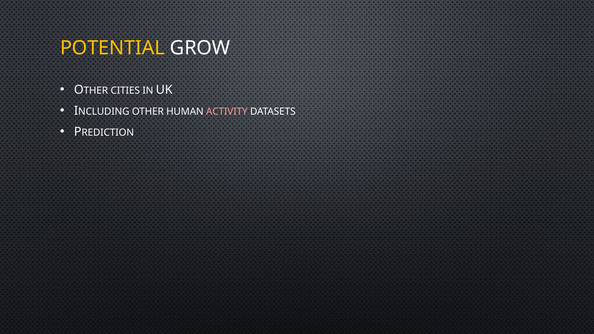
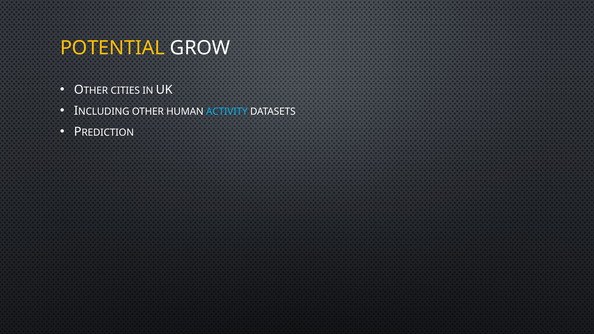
ACTIVITY colour: pink -> light blue (227, 112)
